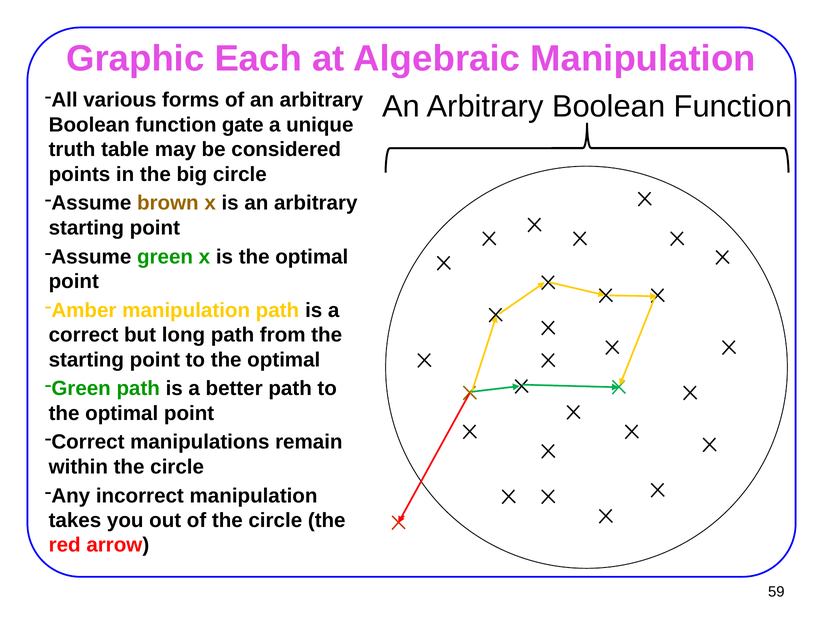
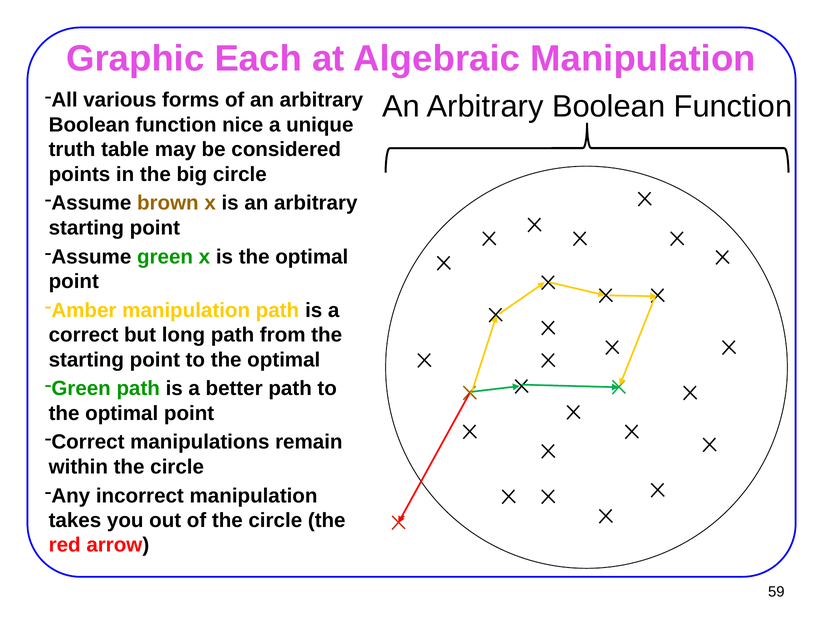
gate: gate -> nice (243, 125)
